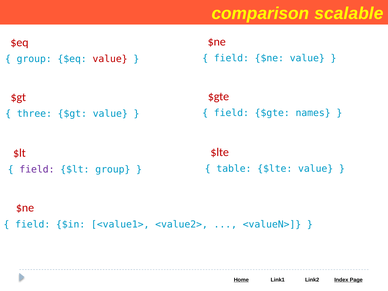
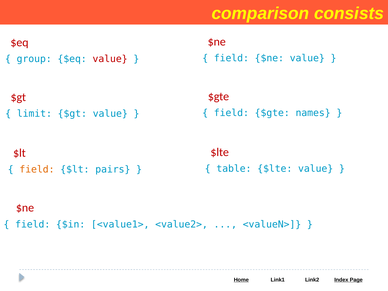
scalable: scalable -> consists (349, 13)
three: three -> limit (34, 114)
field colour: purple -> orange (37, 169)
$lt group: group -> pairs (113, 169)
